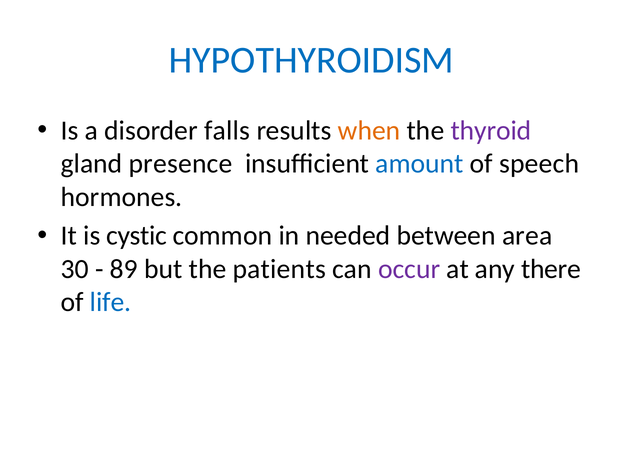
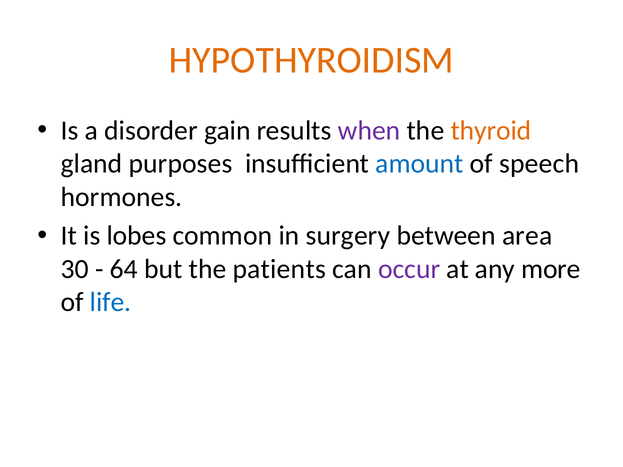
HYPOTHYROIDISM colour: blue -> orange (311, 60)
falls: falls -> gain (227, 131)
when colour: orange -> purple (369, 131)
thyroid colour: purple -> orange (491, 131)
presence: presence -> purposes (181, 164)
cystic: cystic -> lobes (137, 236)
needed: needed -> surgery (348, 236)
89: 89 -> 64 (124, 269)
there: there -> more (551, 269)
